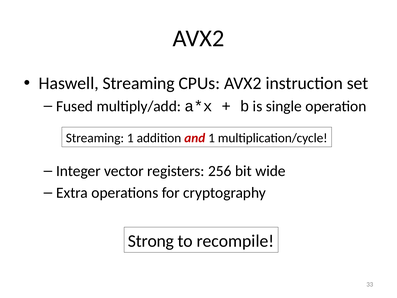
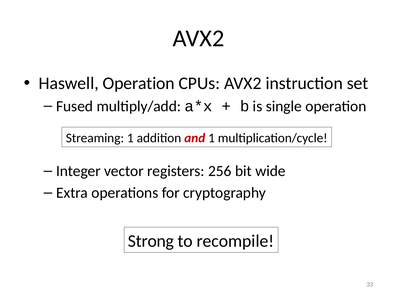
Haswell Streaming: Streaming -> Operation (139, 83)
